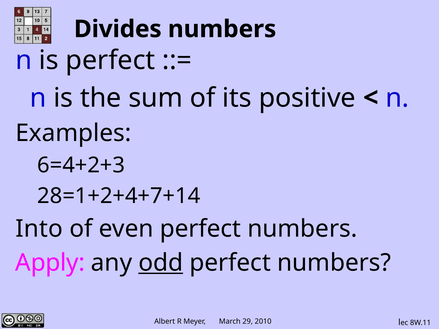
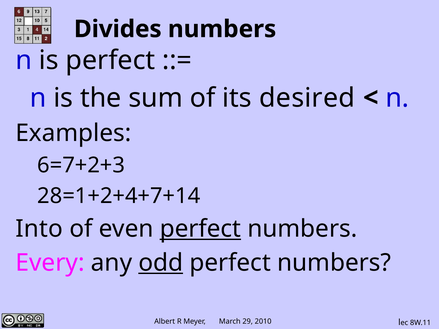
positive: positive -> desired (307, 98)
6=4+2+3: 6=4+2+3 -> 6=7+2+3 (81, 165)
perfect underline: none -> present (200, 229)
Apply: Apply -> Every (50, 263)
